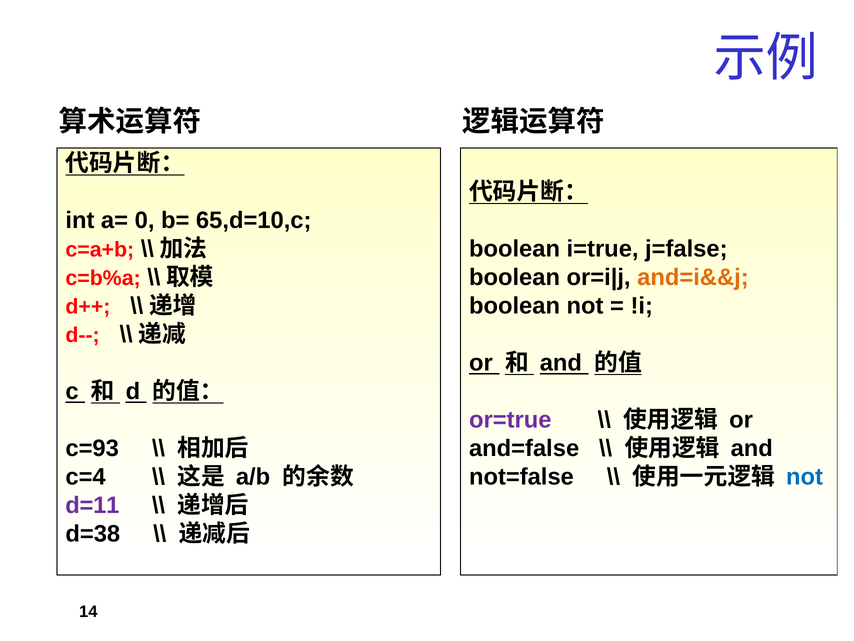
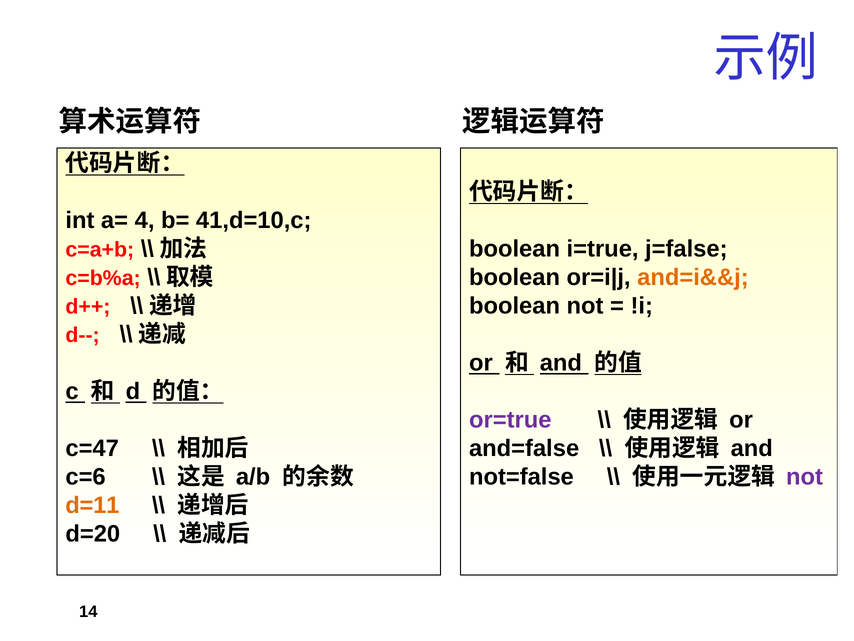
0: 0 -> 4 (145, 220)
65,d=10,c: 65,d=10,c -> 41,d=10,c (254, 220)
c=93: c=93 -> c=47 (92, 448)
c=4: c=4 -> c=6 (86, 477)
not colour: blue -> purple (804, 477)
d=11 colour: purple -> orange (92, 505)
d=38: d=38 -> d=20 (93, 534)
